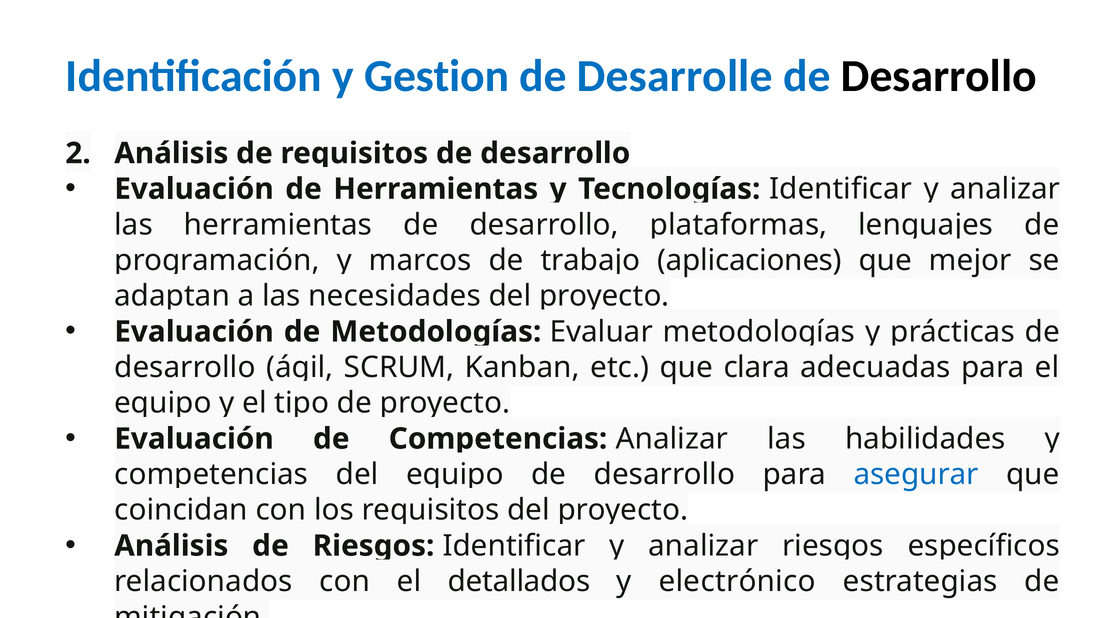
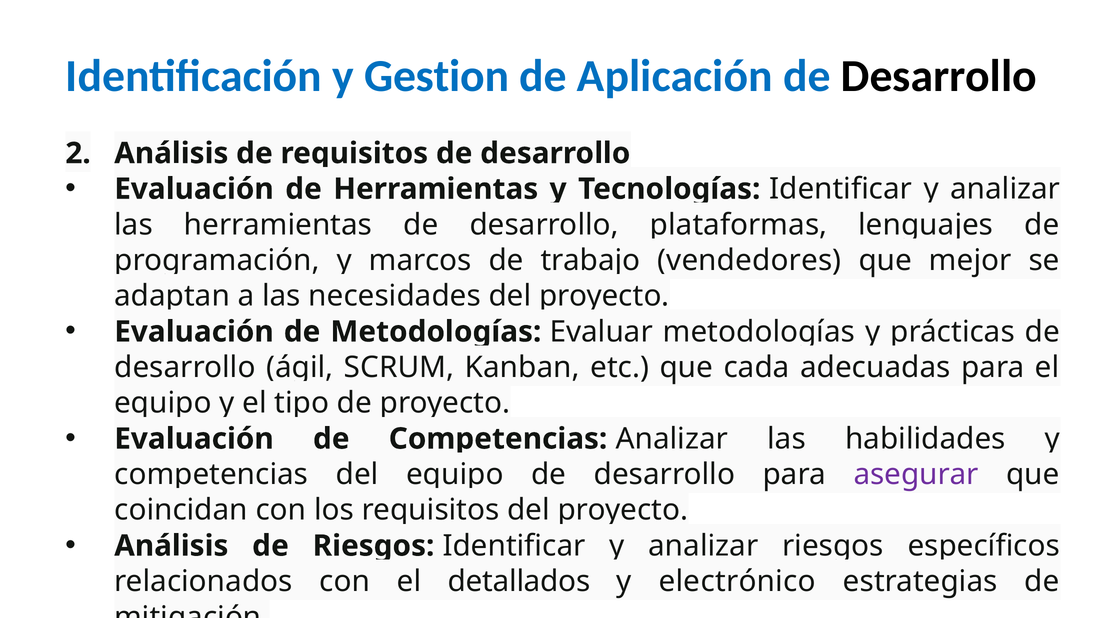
Desarrolle: Desarrolle -> Aplicación (675, 76)
aplicaciones: aplicaciones -> vendedores (749, 260)
clara: clara -> cada (757, 367)
asegurar colour: blue -> purple (916, 474)
